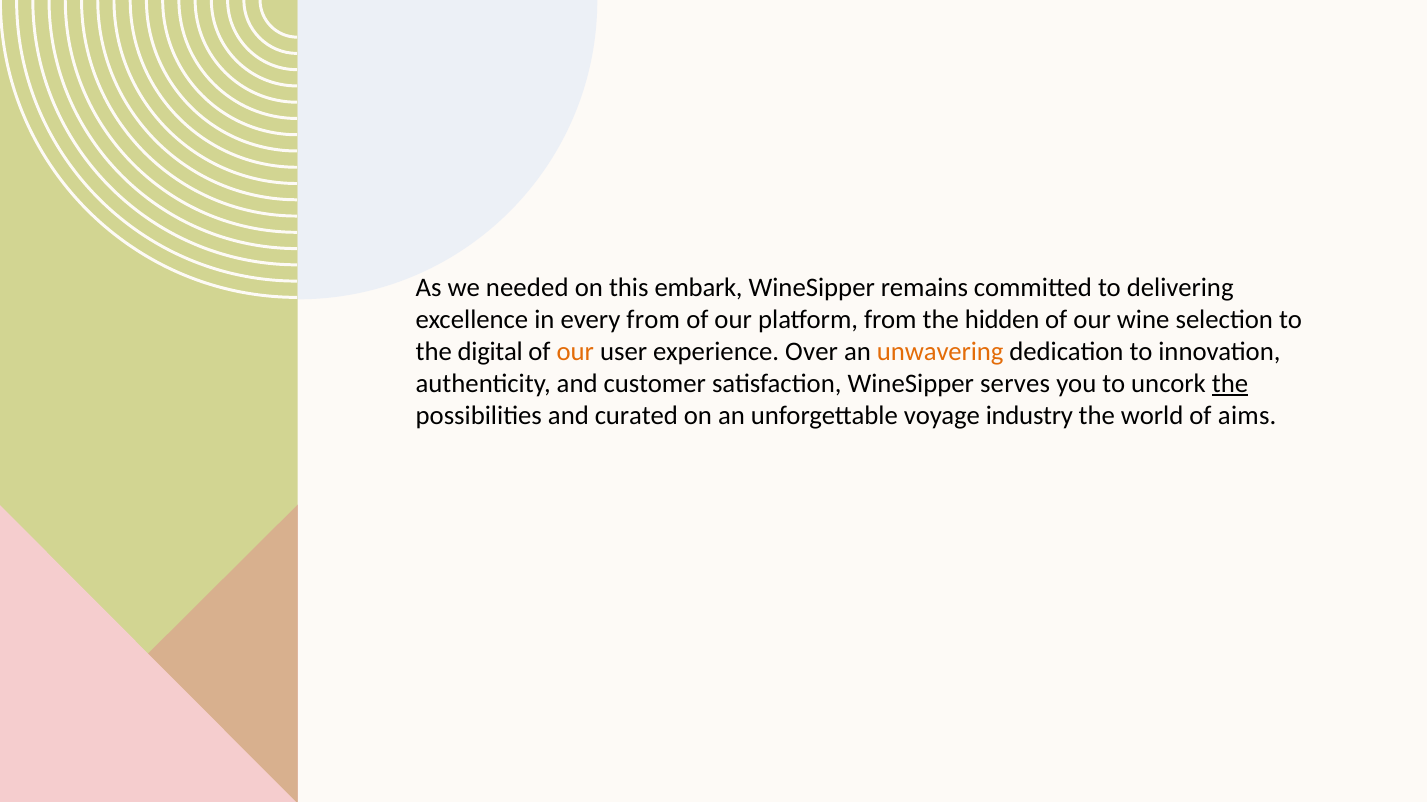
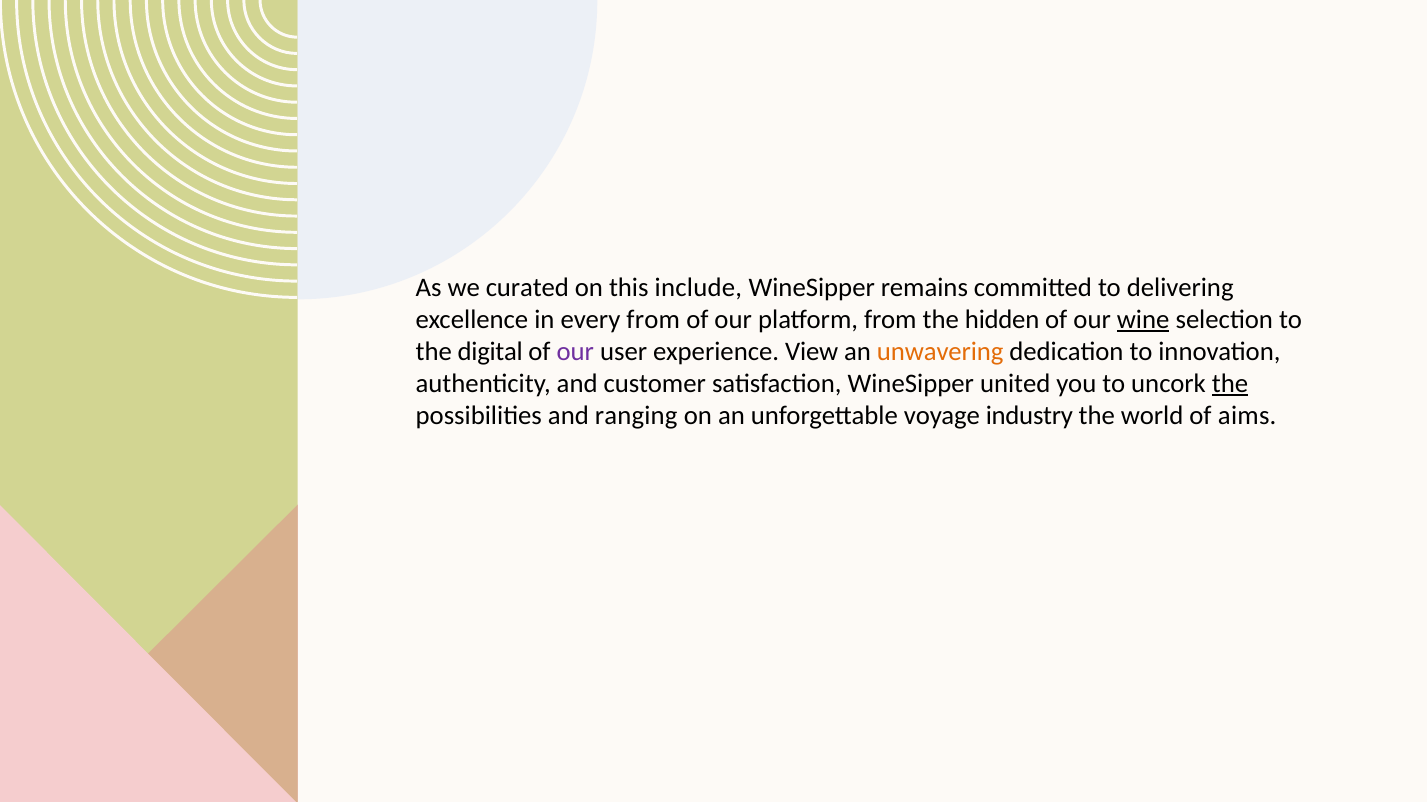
needed: needed -> curated (527, 287)
embark: embark -> include (698, 287)
wine underline: none -> present (1143, 320)
our colour: orange -> purple (575, 352)
Over: Over -> View (812, 352)
serves: serves -> united (1015, 384)
curated: curated -> ranging (636, 416)
